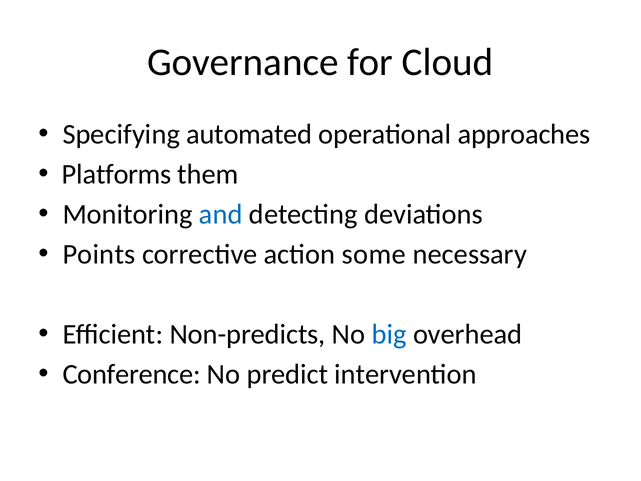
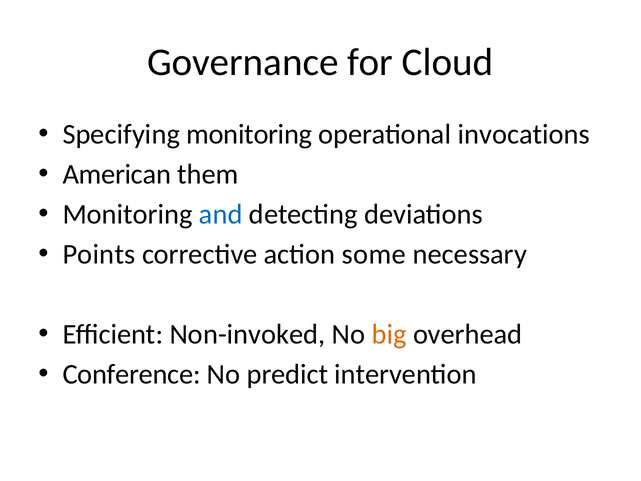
Specifying automated: automated -> monitoring (249, 134)
approaches: approaches -> invocations (524, 134)
Platforms: Platforms -> American (117, 174)
Non-predicts: Non-predicts -> Non-invoked (247, 334)
big colour: blue -> orange (389, 334)
